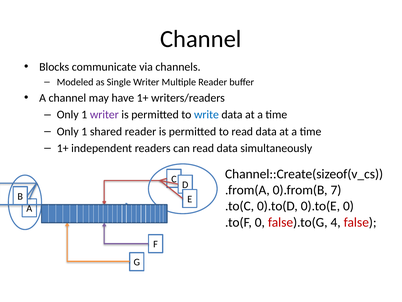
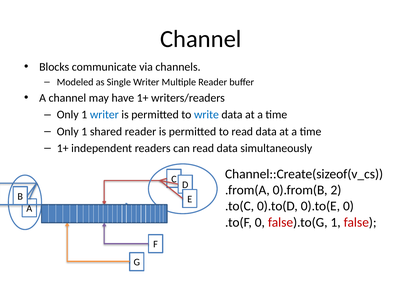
writer colour: purple -> blue (104, 115)
7: 7 -> 2 (336, 190)
false).to(G 4: 4 -> 1 (336, 222)
